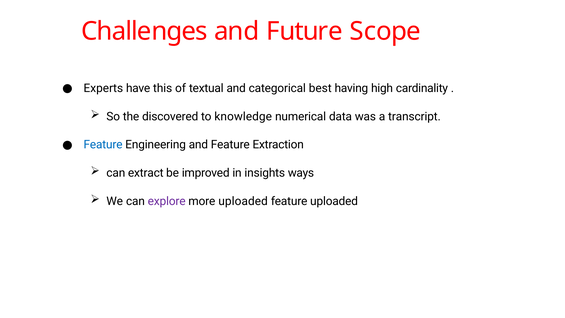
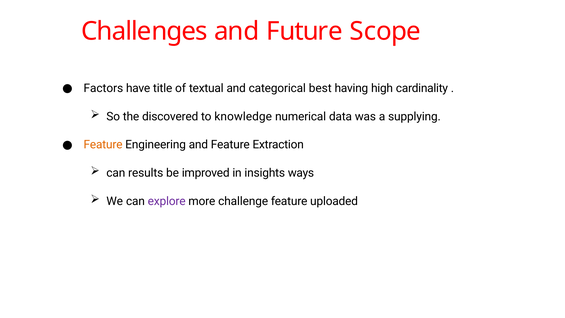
Experts: Experts -> Factors (103, 88)
this: this -> title (163, 88)
transcript: transcript -> supplying (414, 116)
Feature colour: blue -> orange (103, 145)
extract: extract -> results (146, 173)
more uploaded: uploaded -> challenge (243, 201)
